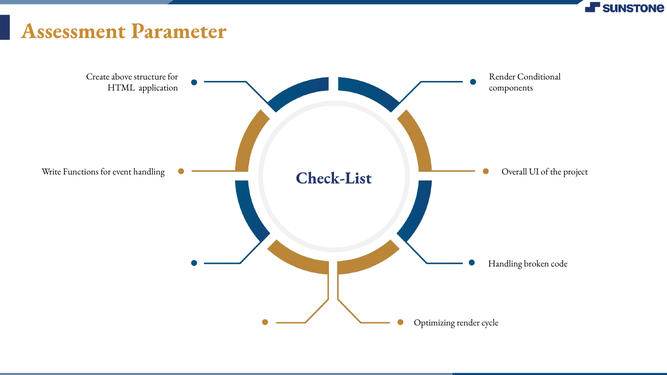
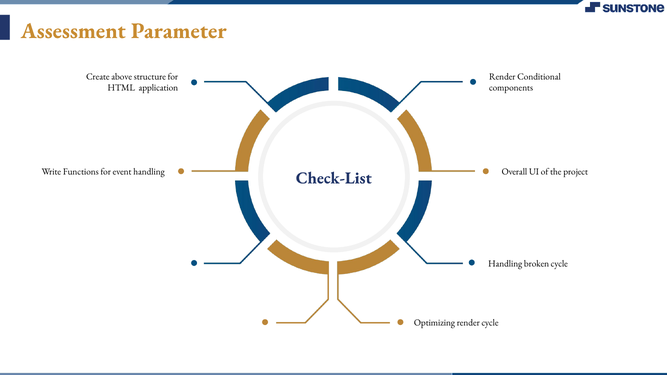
broken code: code -> cycle (559, 264)
